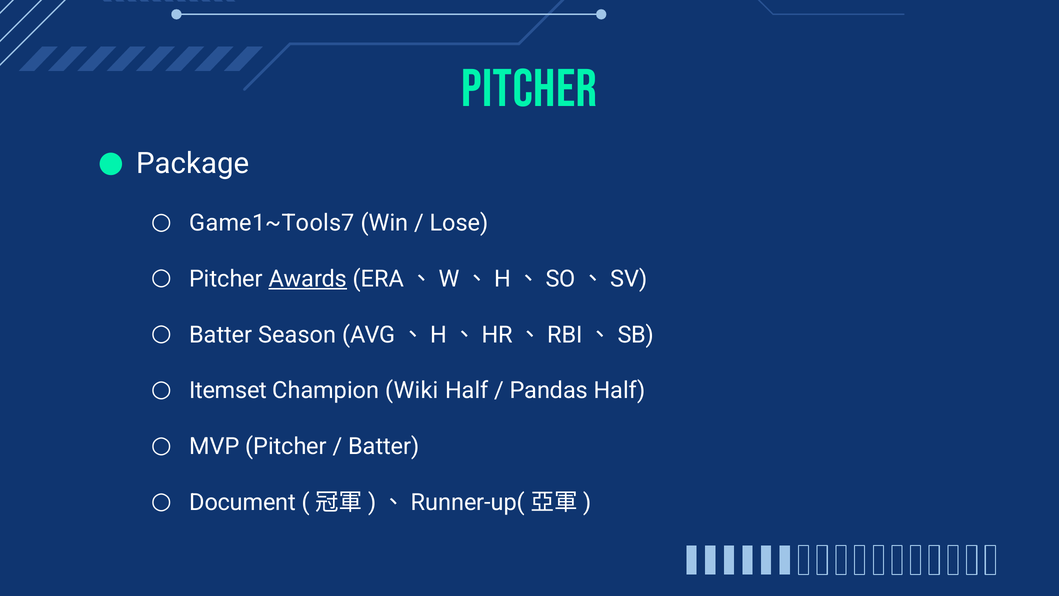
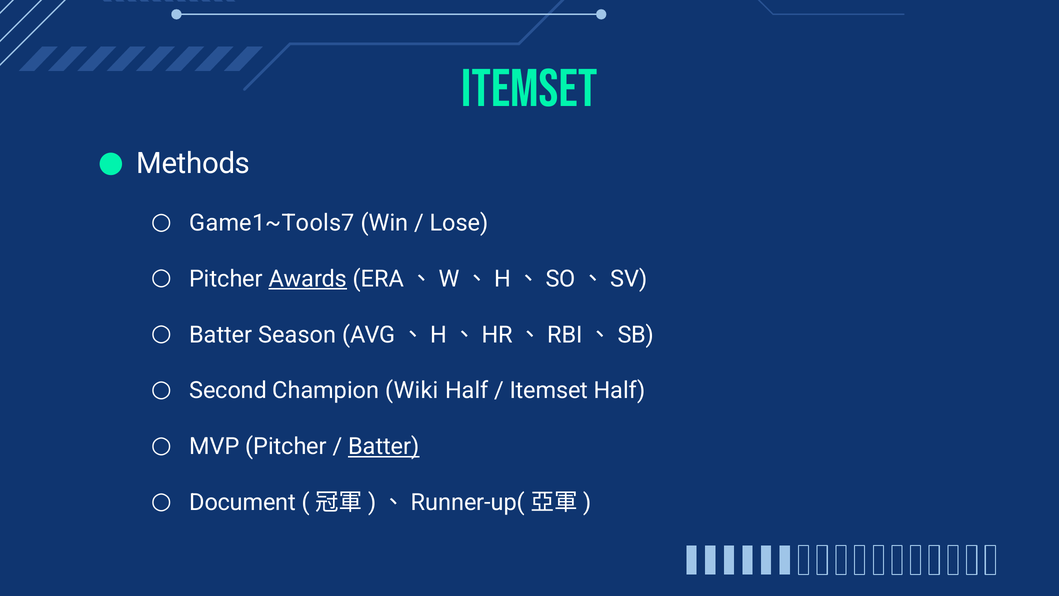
Pitcher: Pitcher -> Itemset (529, 89)
Package: Package -> Methods (193, 164)
Itemset: Itemset -> Second (228, 391)
Pandas: Pandas -> Itemset (549, 391)
Batter underline: none -> present (384, 446)
